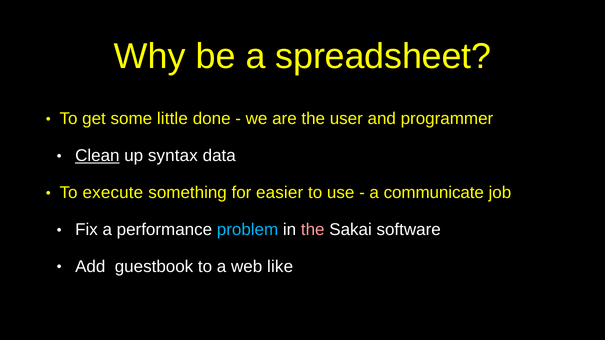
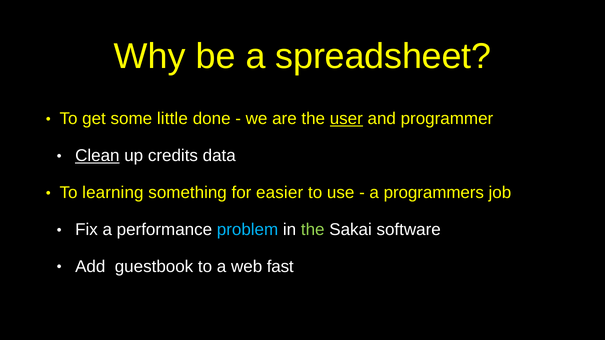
user underline: none -> present (346, 119)
syntax: syntax -> credits (173, 156)
execute: execute -> learning (113, 193)
communicate: communicate -> programmers (434, 193)
the colour: pink -> light green (313, 230)
like: like -> fast (280, 267)
